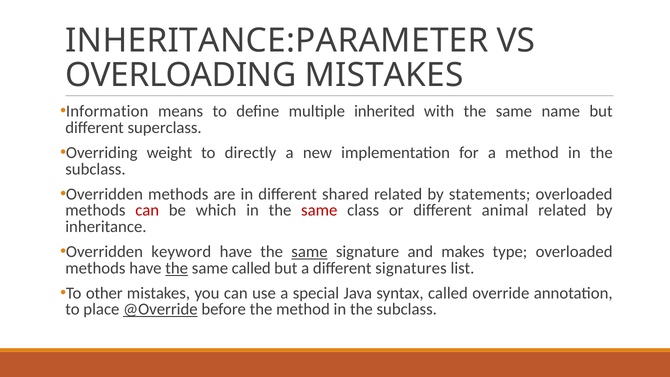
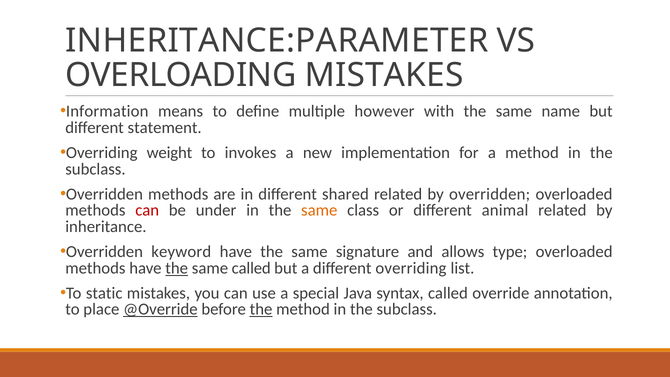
inherited: inherited -> however (384, 111)
superclass: superclass -> statement (165, 128)
directly: directly -> invokes (251, 153)
by statements: statements -> overridden (490, 194)
which: which -> under (216, 210)
same colour: red -> orange (319, 210)
same underline: present -> none (309, 252)
makes: makes -> allows (463, 252)
different signatures: signatures -> overriding (411, 268)
other: other -> static (104, 293)
the underline: none -> present (261, 309)
